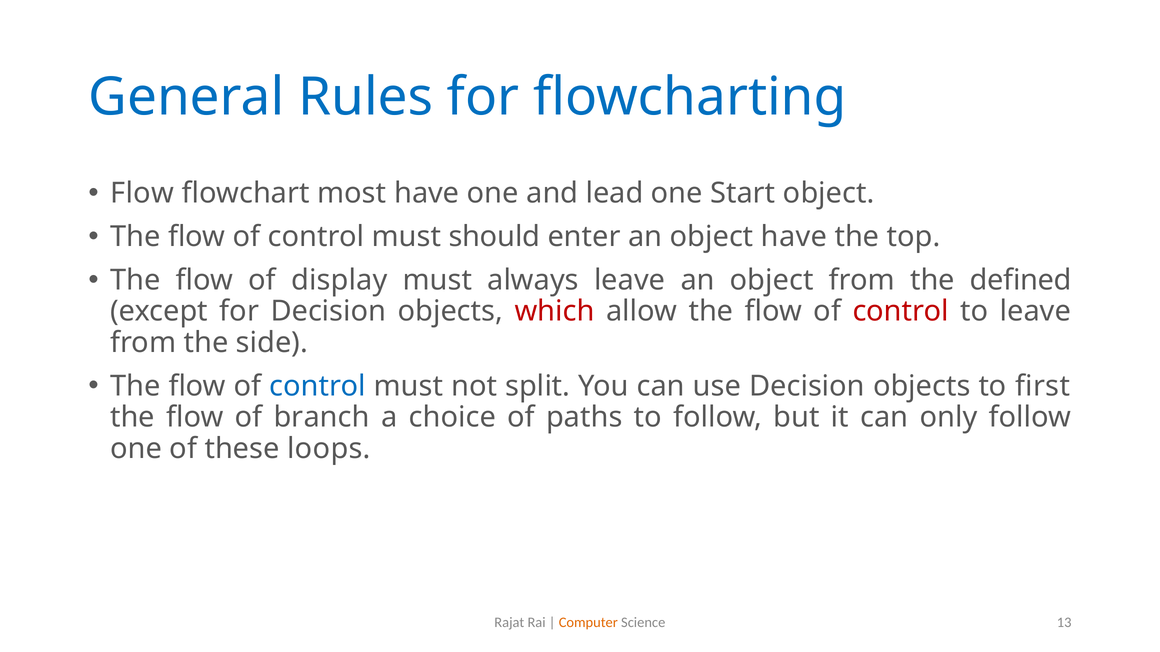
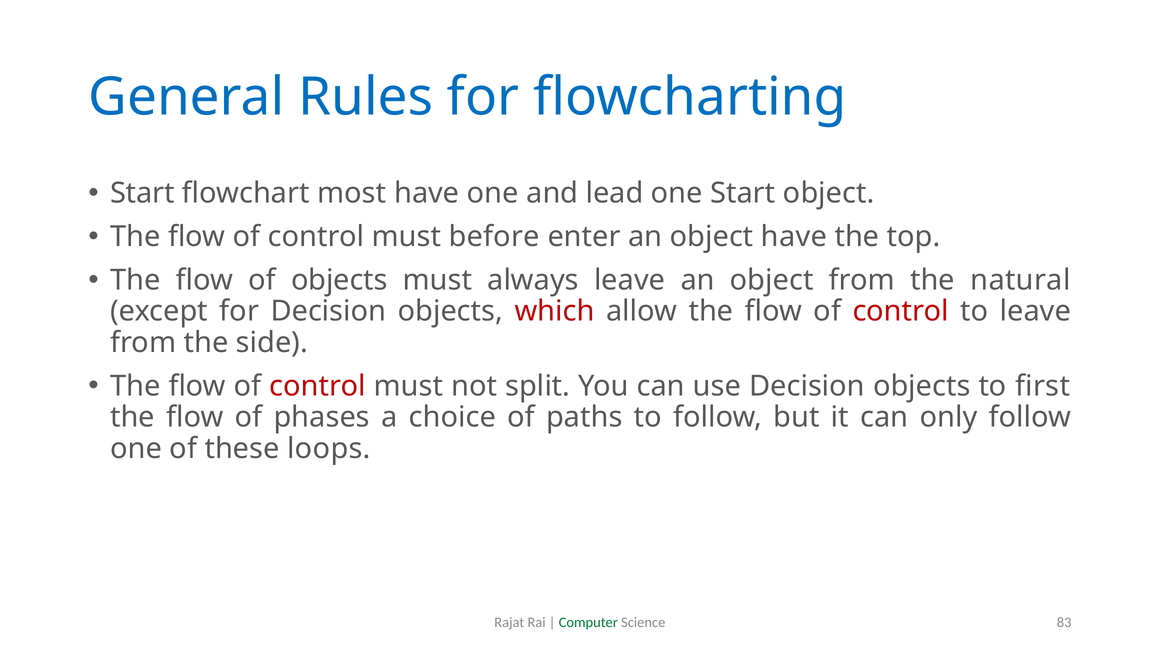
Flow: Flow -> Start (142, 194)
should: should -> before (494, 237)
of display: display -> objects (339, 280)
defined: defined -> natural (1020, 280)
control colour: blue -> red (318, 386)
branch: branch -> phases (322, 418)
Computer colour: orange -> green (588, 623)
13: 13 -> 83 (1064, 623)
